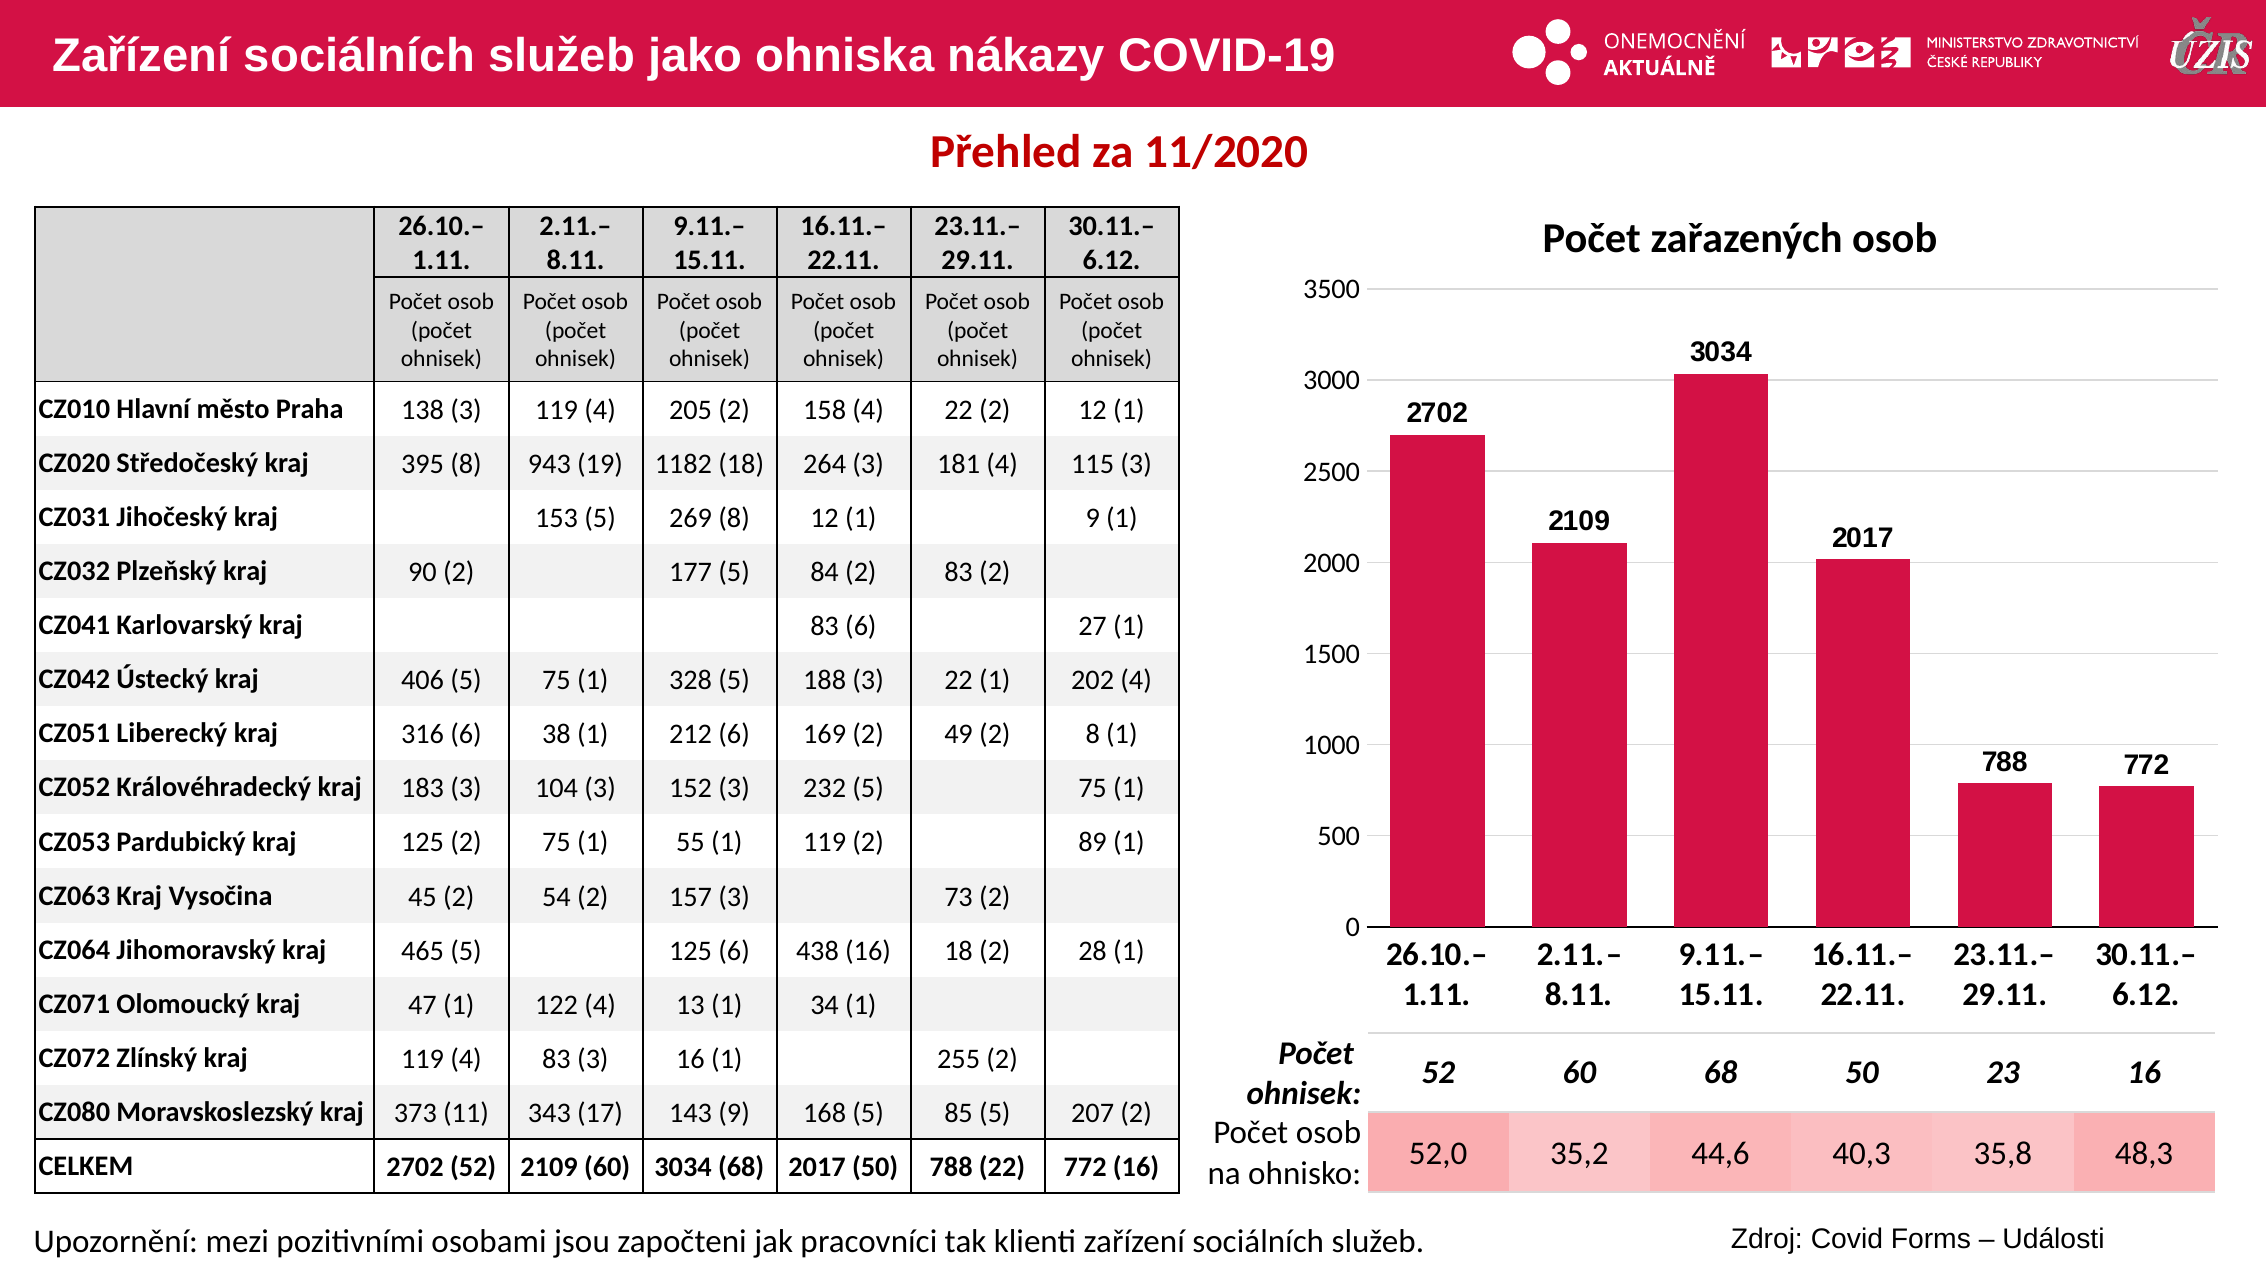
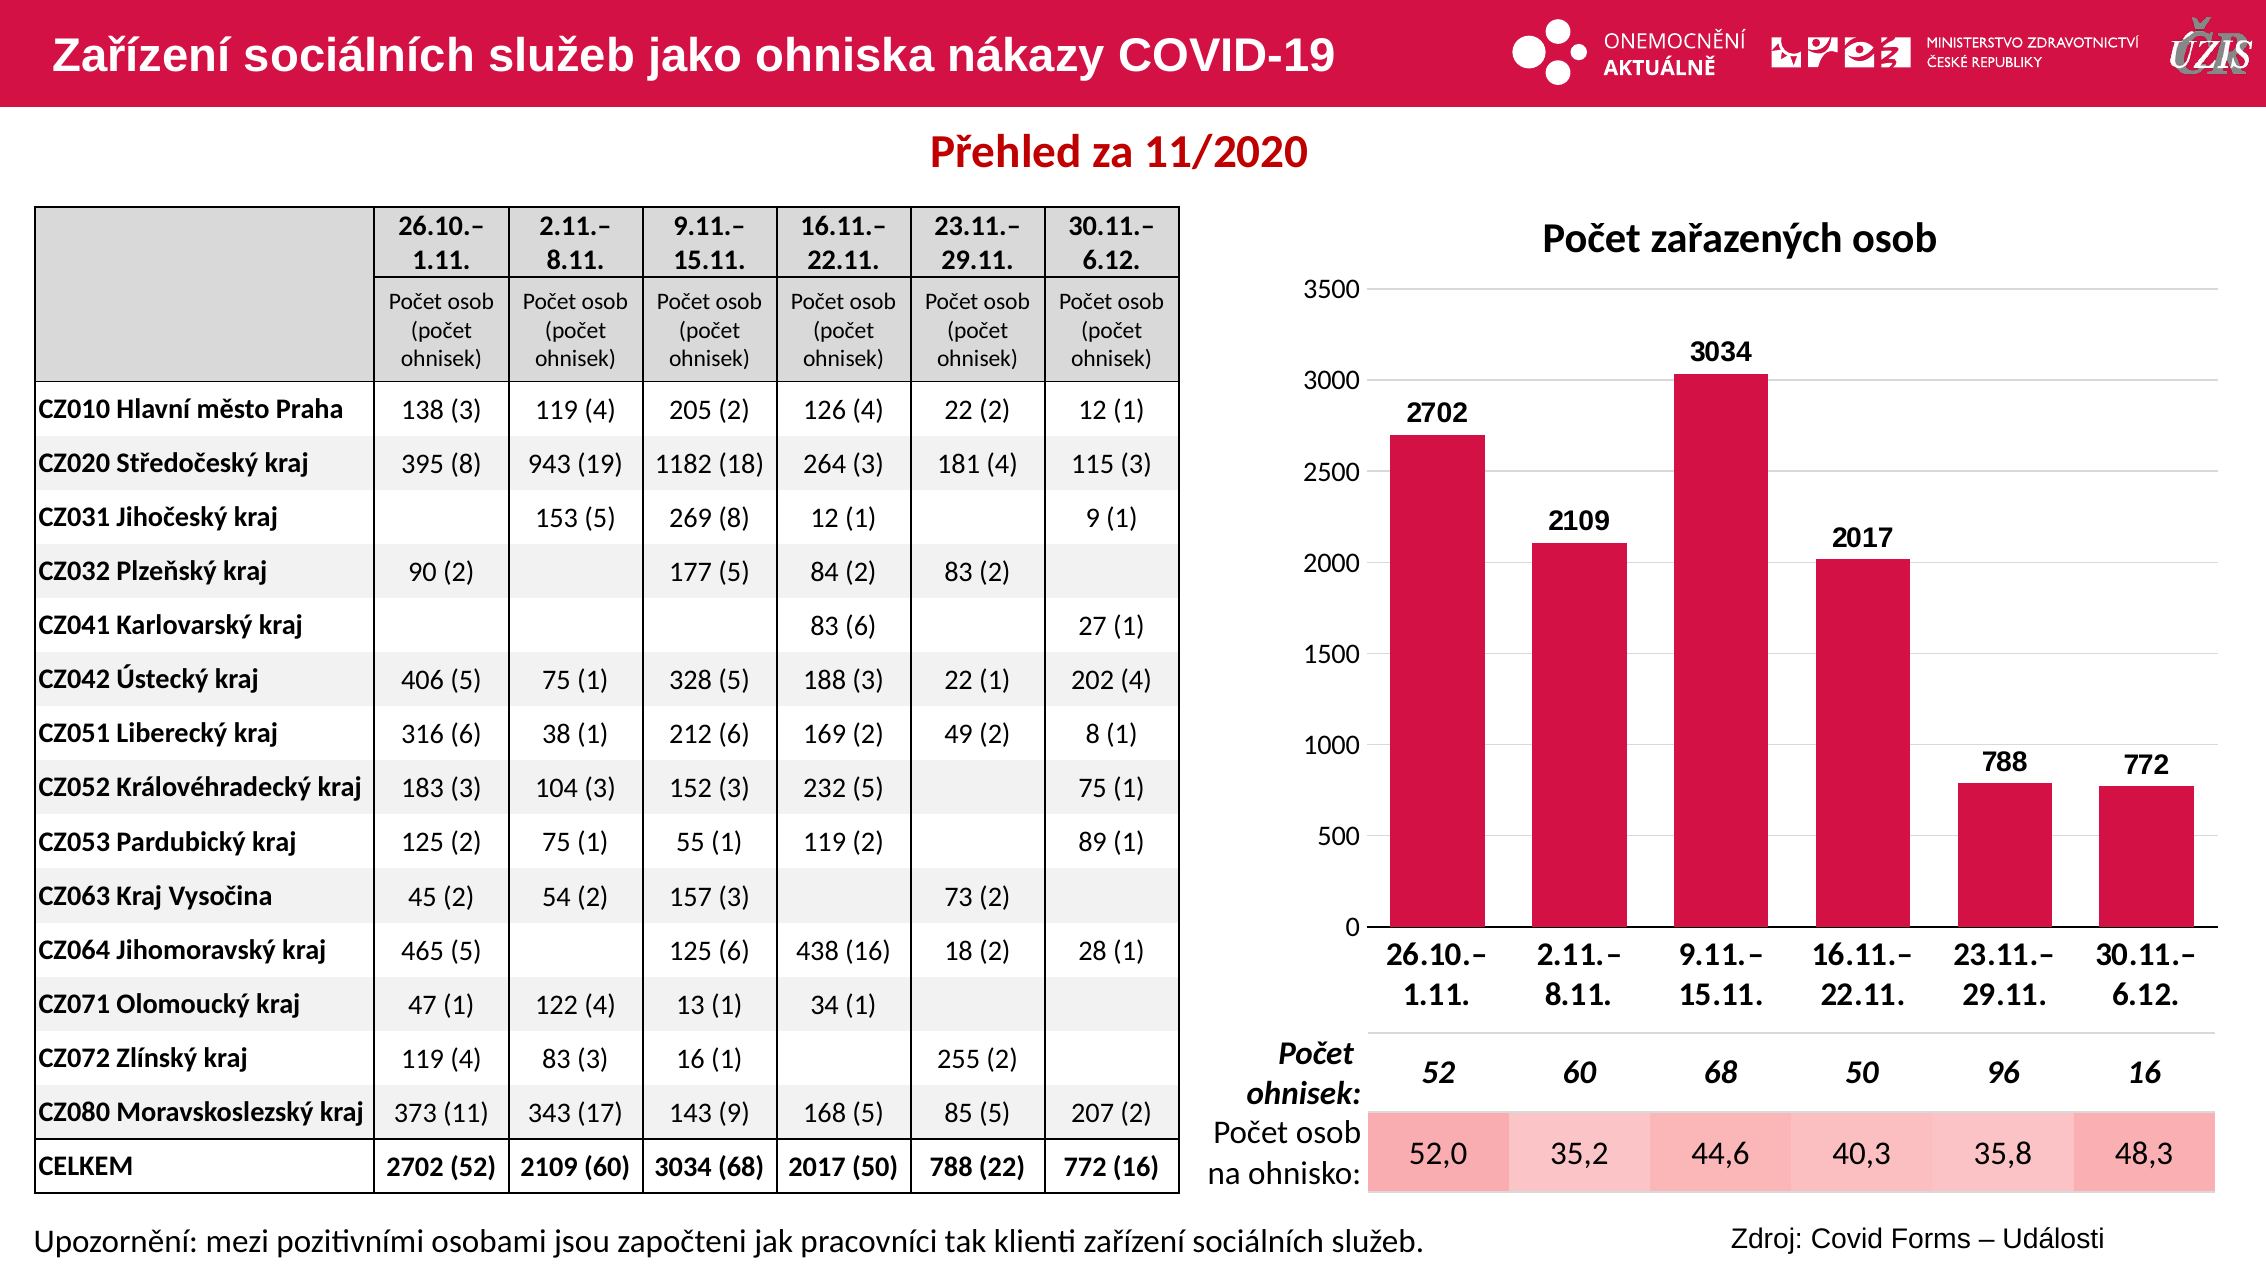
158: 158 -> 126 (825, 410)
23: 23 -> 96 (2003, 1072)
